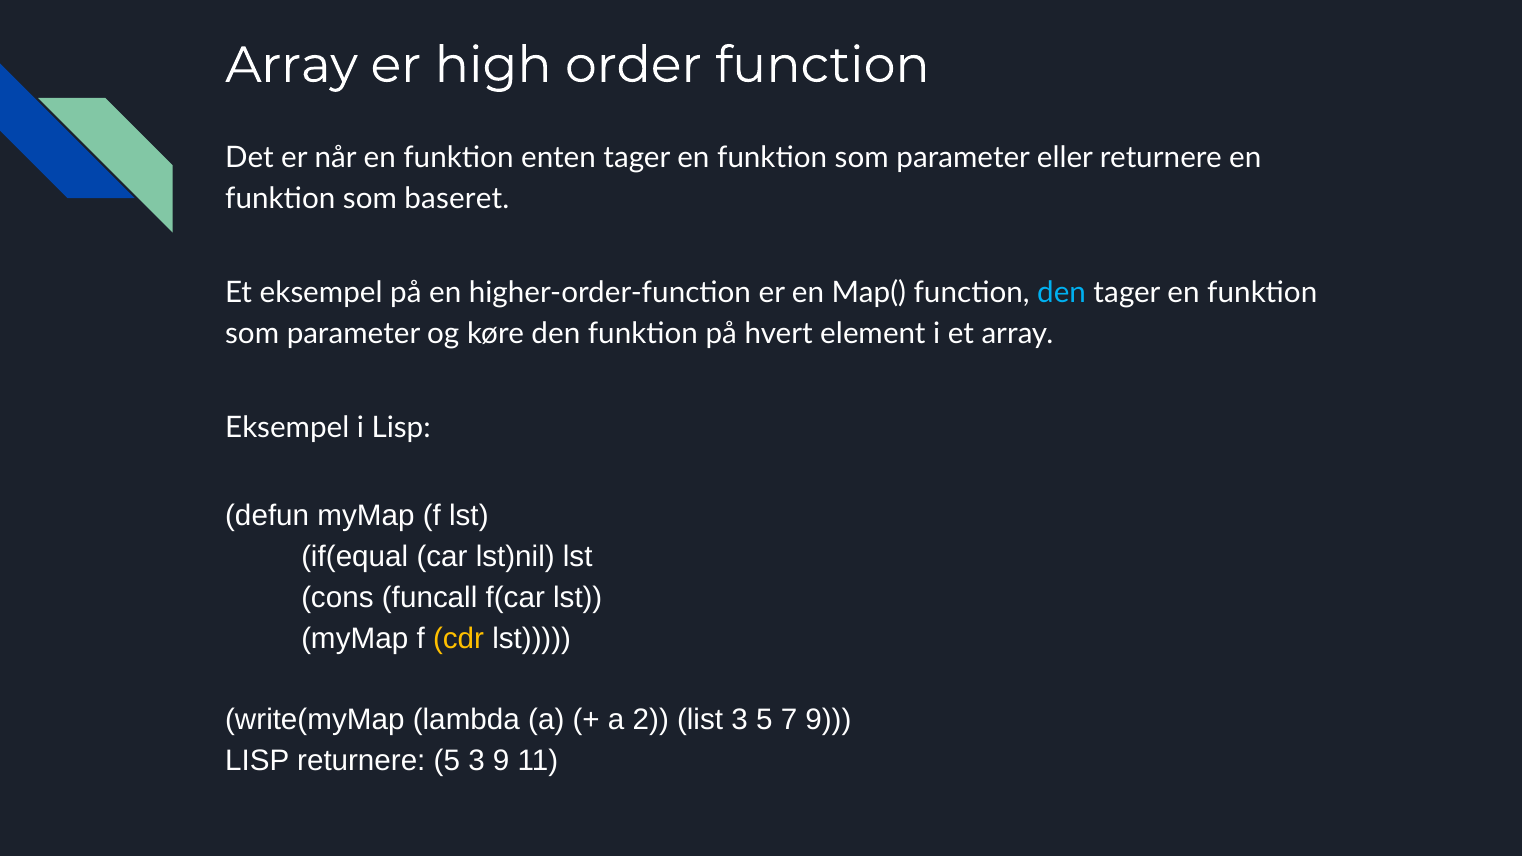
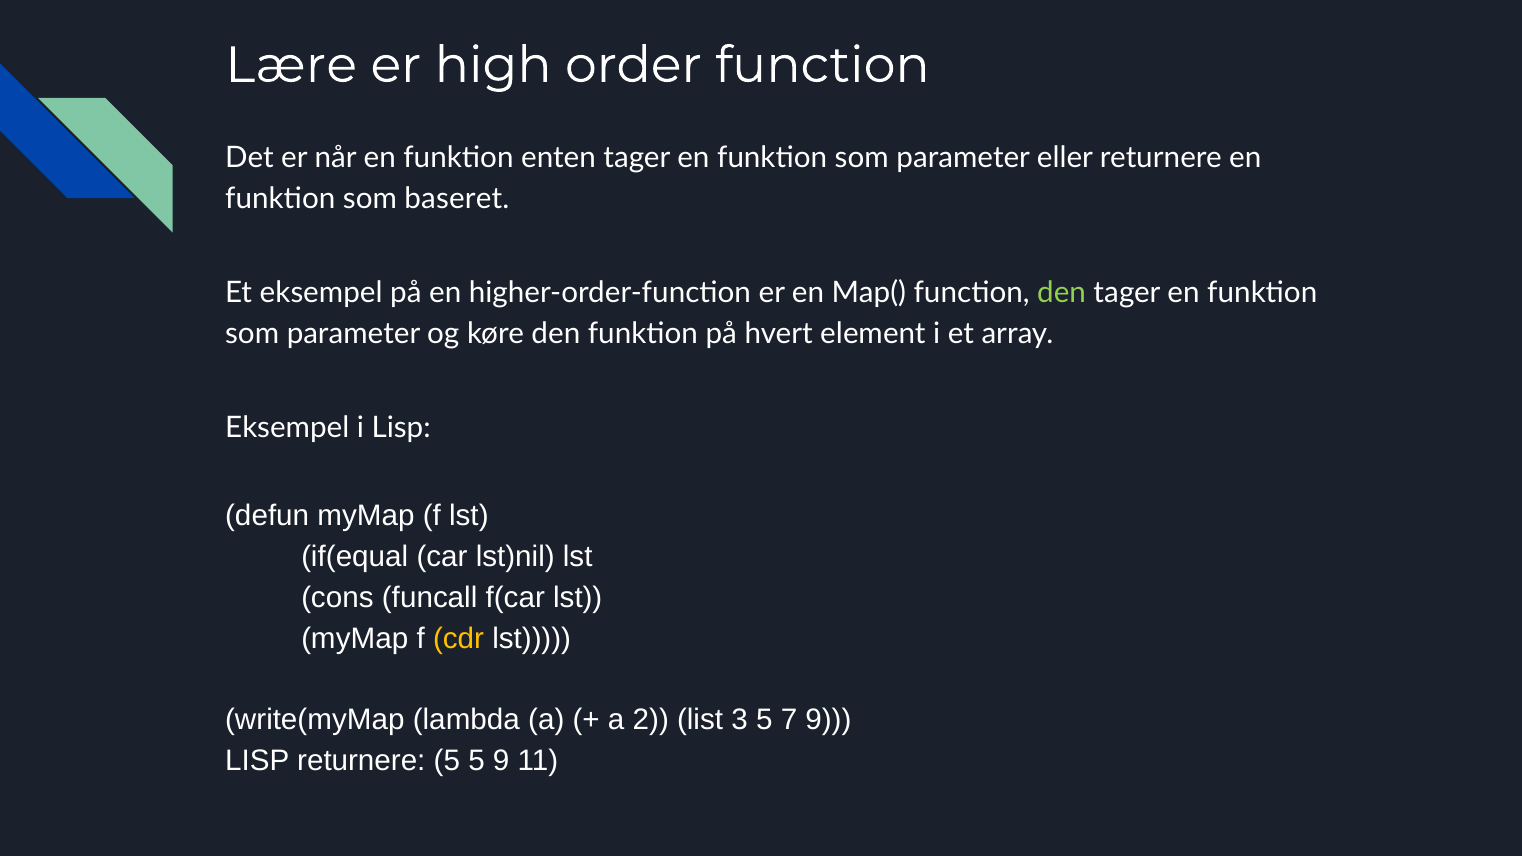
Array: Array -> Lære (291, 65)
den colour: light blue -> light green (1062, 293)
5 3: 3 -> 5 (477, 761)
